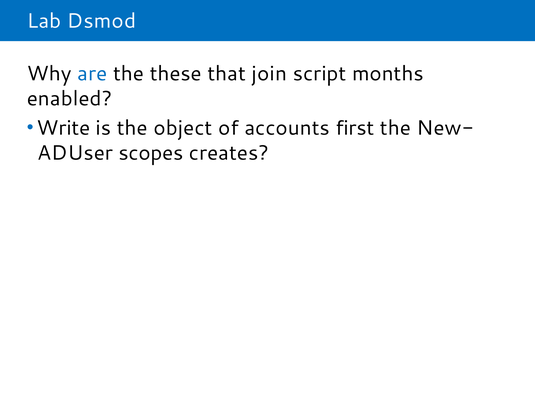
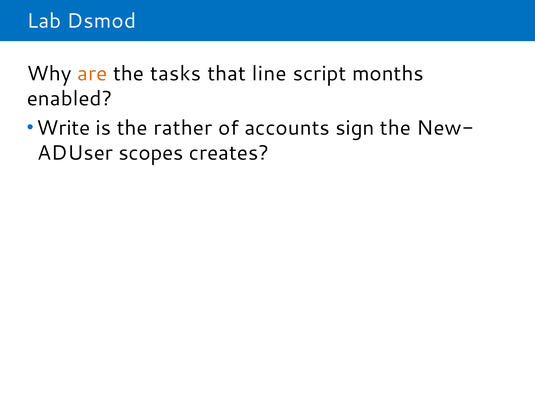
are colour: blue -> orange (92, 74)
these: these -> tasks (176, 74)
join: join -> line (269, 74)
object: object -> rather (183, 128)
first: first -> sign (355, 128)
